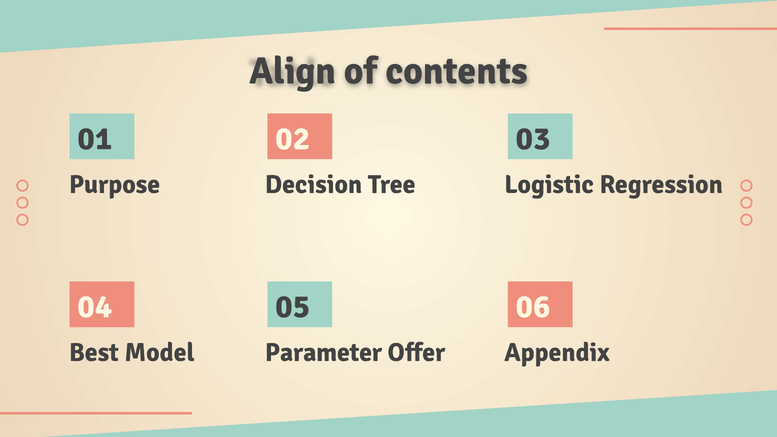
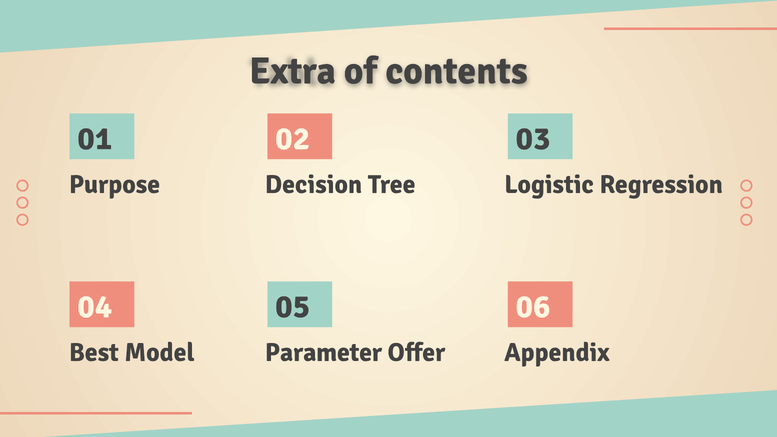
Align: Align -> Extra (292, 71)
